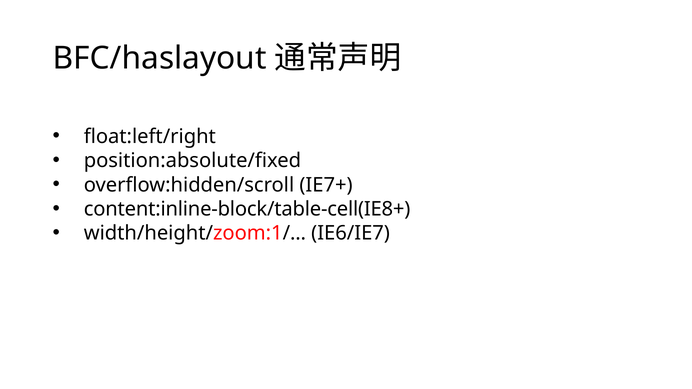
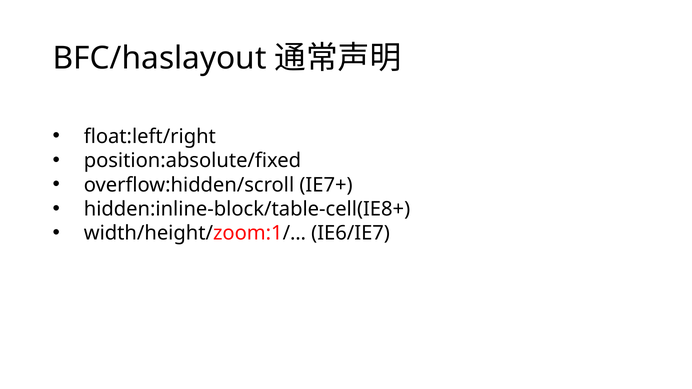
content:inline-block/table-cell(IE8+: content:inline-block/table-cell(IE8+ -> hidden:inline-block/table-cell(IE8+ (247, 209)
